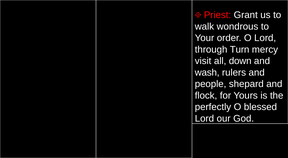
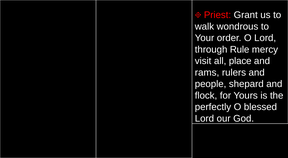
Turn: Turn -> Rule (240, 50)
down: down -> place (240, 61)
wash: wash -> rams (207, 73)
